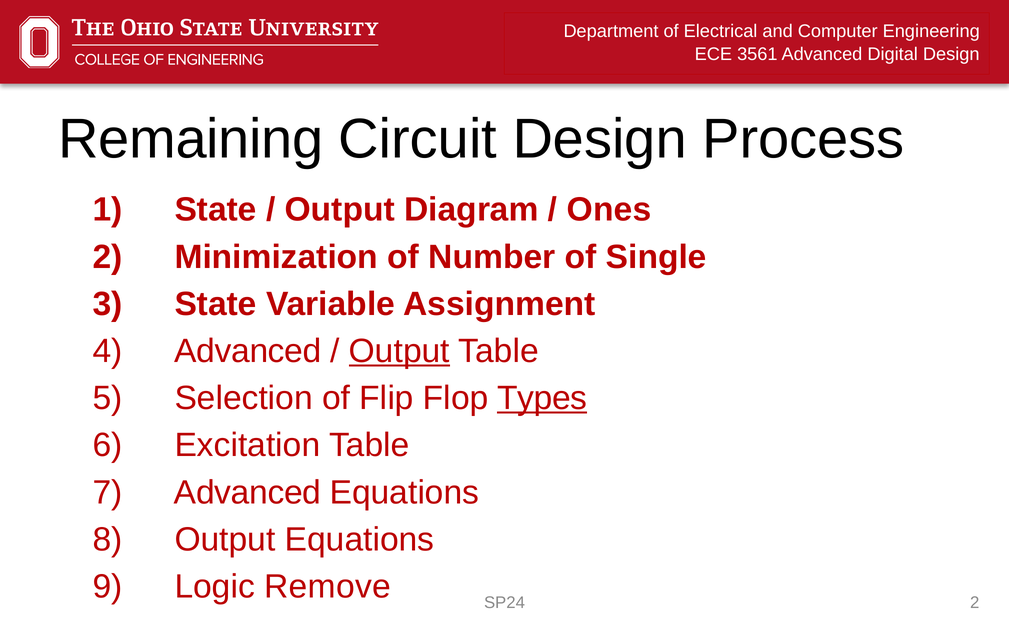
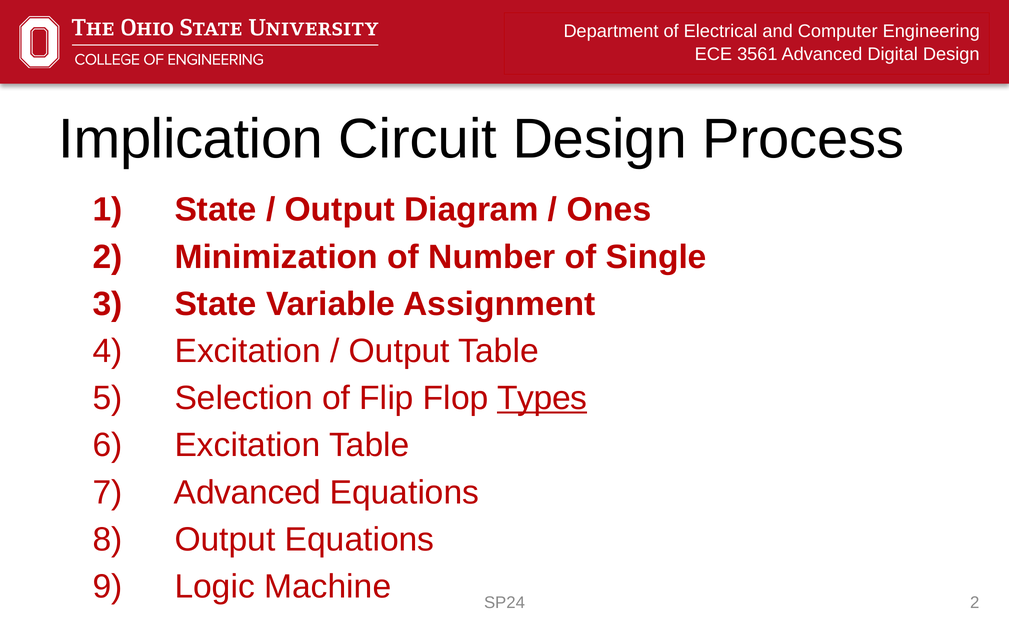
Remaining: Remaining -> Implication (191, 139)
Advanced: Advanced -> Excitation (248, 351)
Output underline: present -> none (399, 351)
Remove: Remove -> Machine (328, 586)
